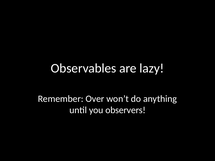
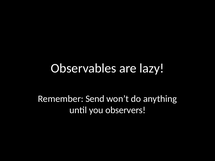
Over: Over -> Send (95, 99)
